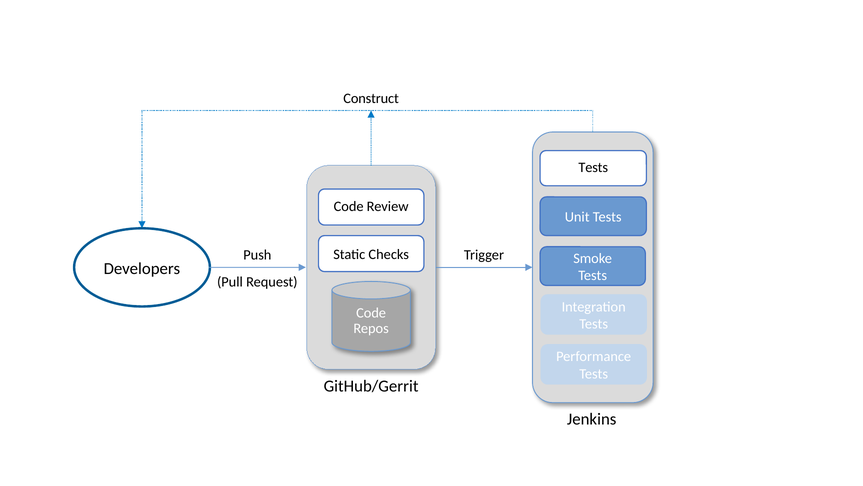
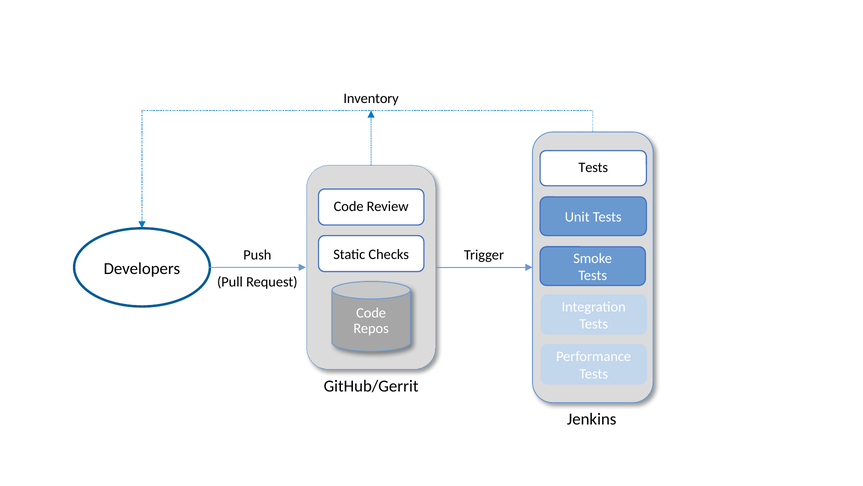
Construct: Construct -> Inventory (371, 99)
